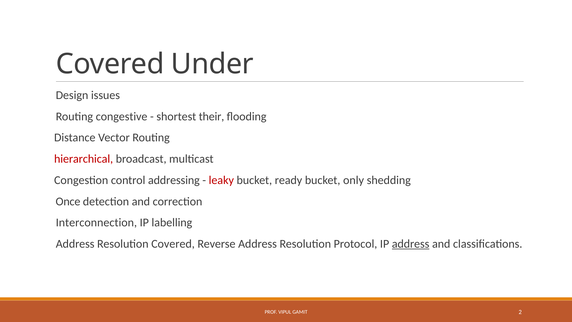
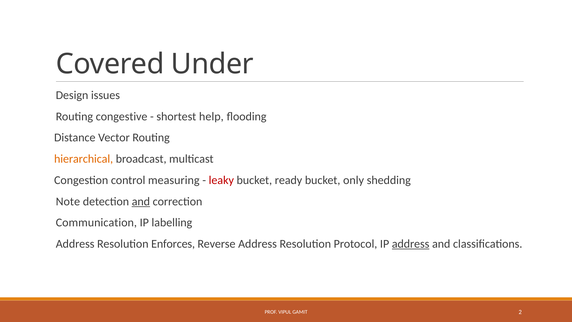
their: their -> help (211, 116)
hierarchical colour: red -> orange (84, 159)
addressing: addressing -> measuring (174, 180)
Once: Once -> Note (68, 201)
and underline: none -> present (141, 201)
Interconnection: Interconnection -> Communication (96, 223)
Resolution Covered: Covered -> Enforces (173, 244)
